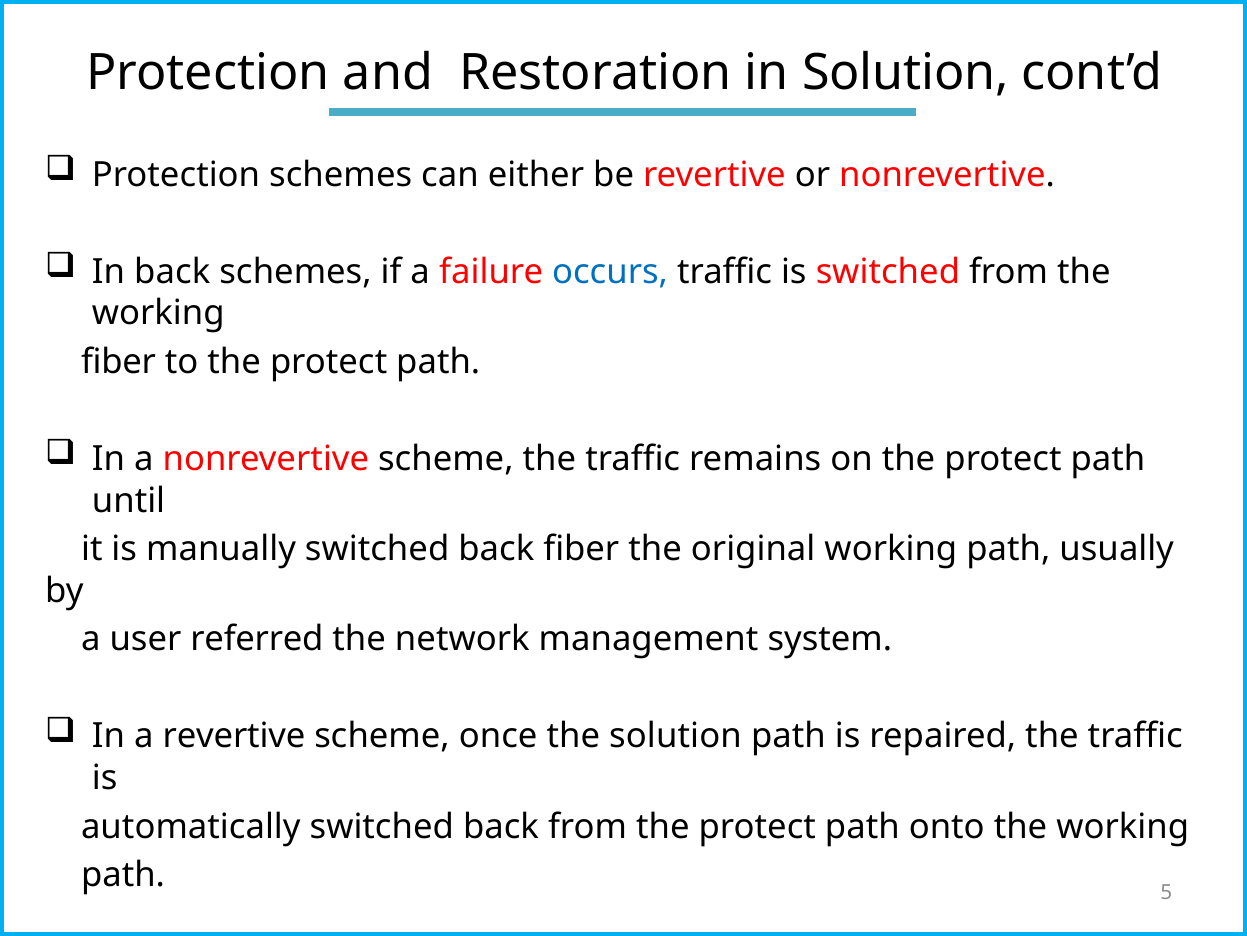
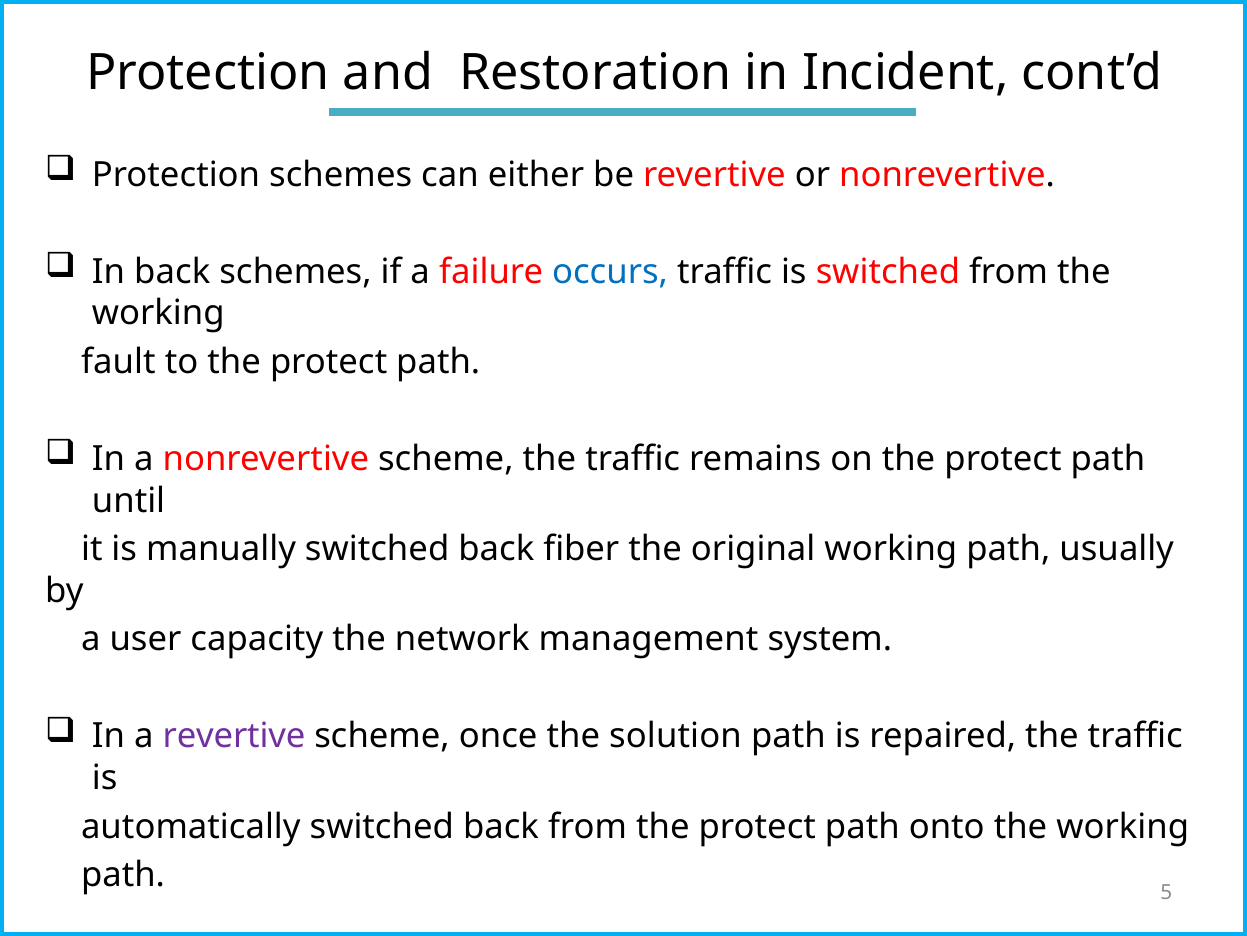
in Solution: Solution -> Incident (905, 73)
fiber: fiber -> fault (118, 362)
referred: referred -> capacity (257, 639)
revertive colour: black -> purple (234, 736)
